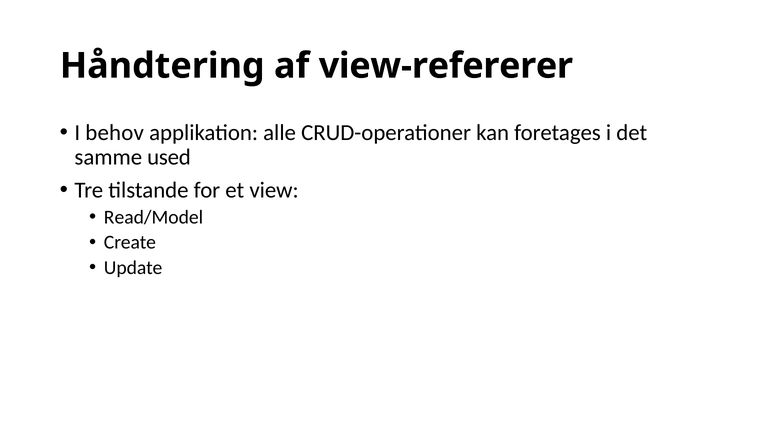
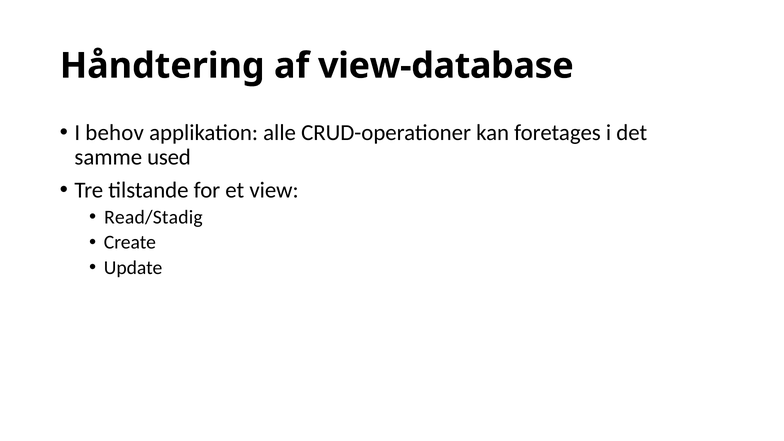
view-refererer: view-refererer -> view-database (446, 66)
Read/Model: Read/Model -> Read/Stadig (153, 217)
